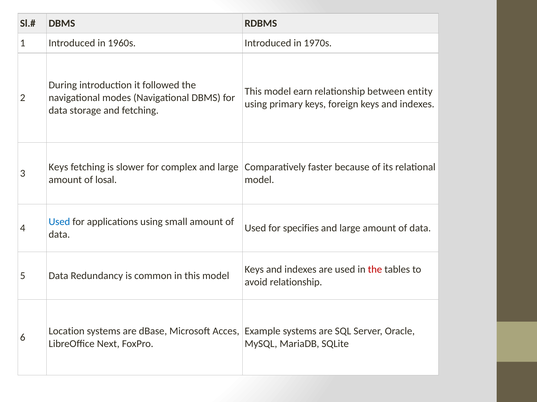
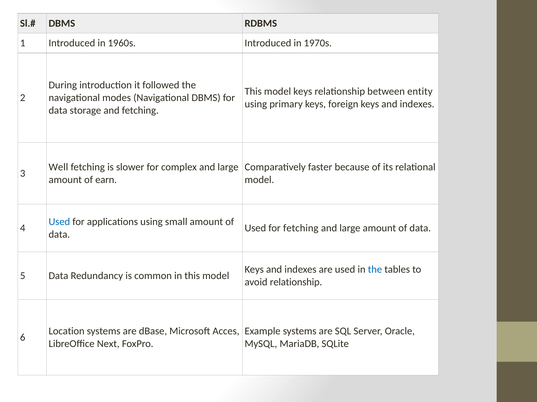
earn: earn -> keys (303, 92)
Keys: Keys -> Well (58, 167)
losal: losal -> earn (106, 180)
for specifies: specifies -> fetching (301, 229)
the colour: red -> blue (375, 270)
